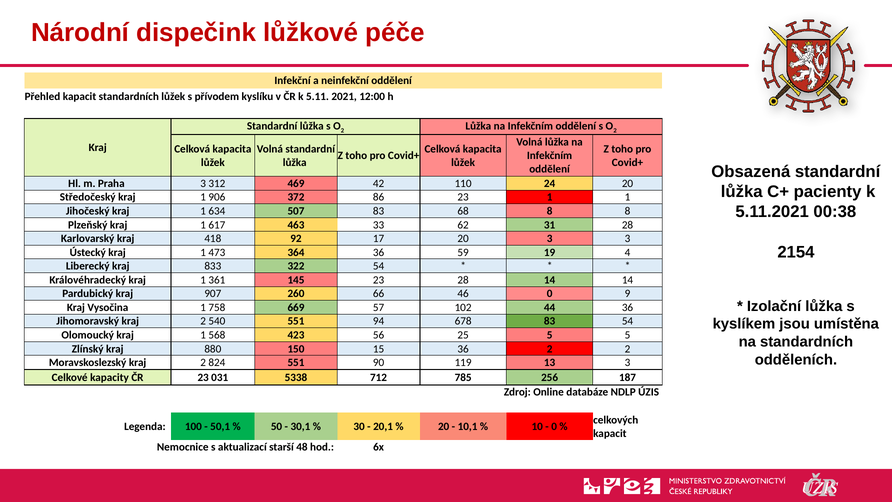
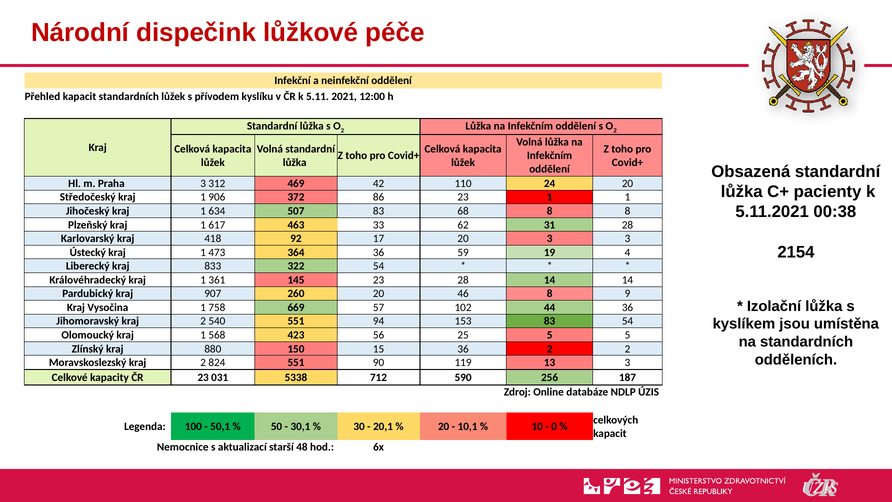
260 66: 66 -> 20 (379, 294)
46 0: 0 -> 8 (550, 294)
678: 678 -> 153 (463, 321)
785: 785 -> 590 (463, 377)
